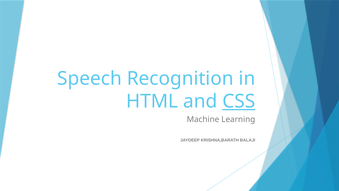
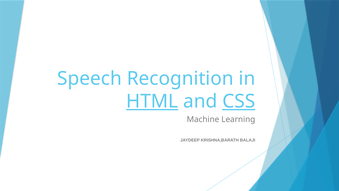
HTML underline: none -> present (152, 101)
